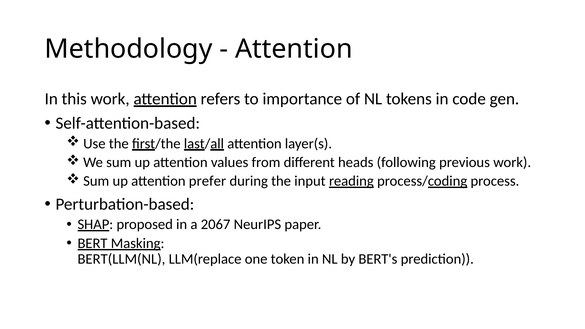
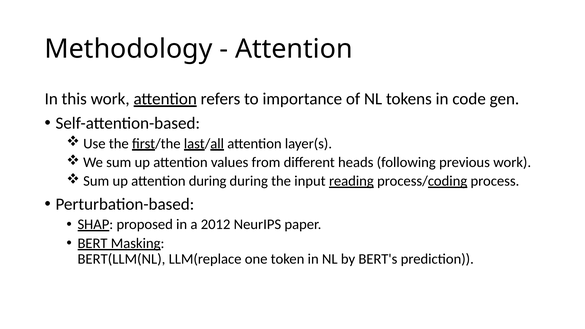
attention prefer: prefer -> during (208, 181)
2067: 2067 -> 2012 (216, 225)
